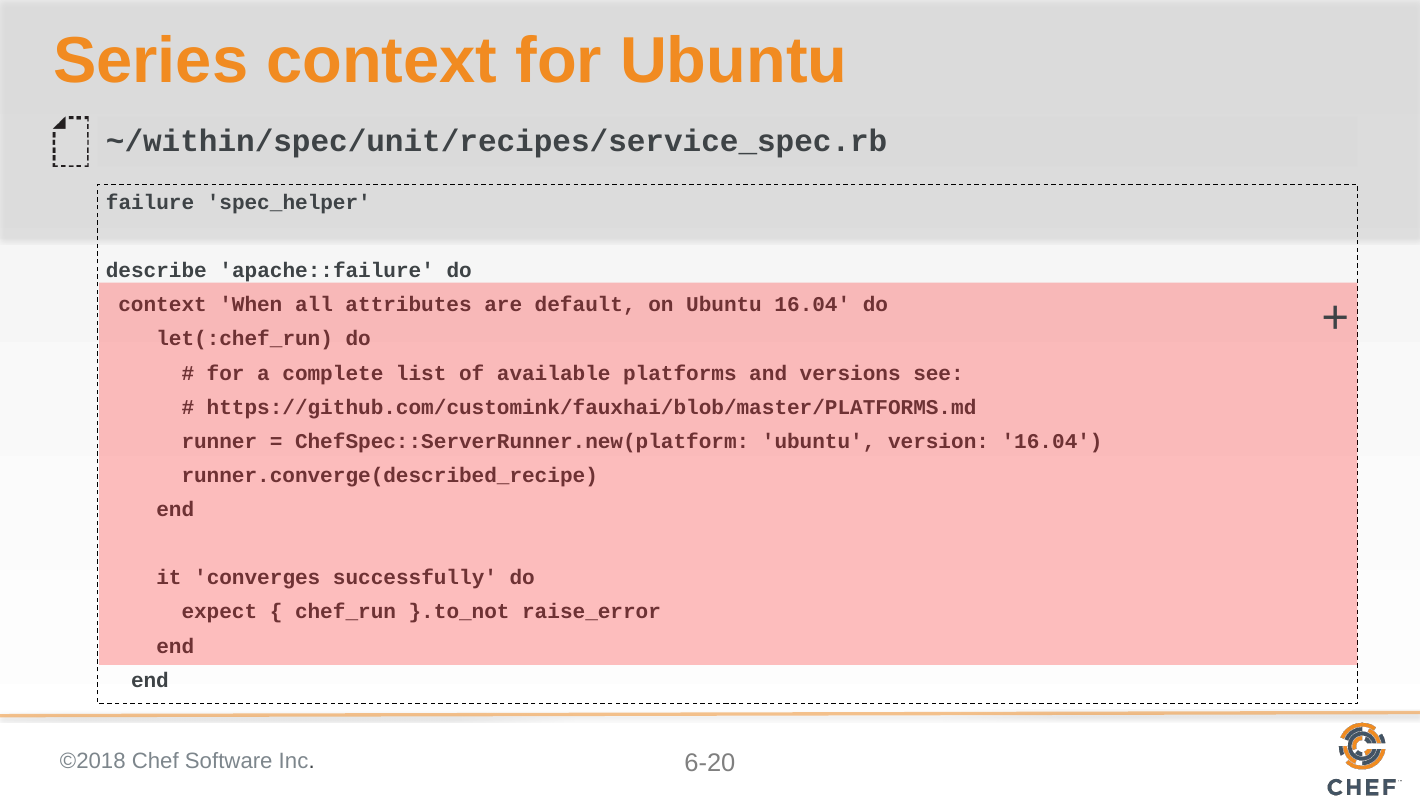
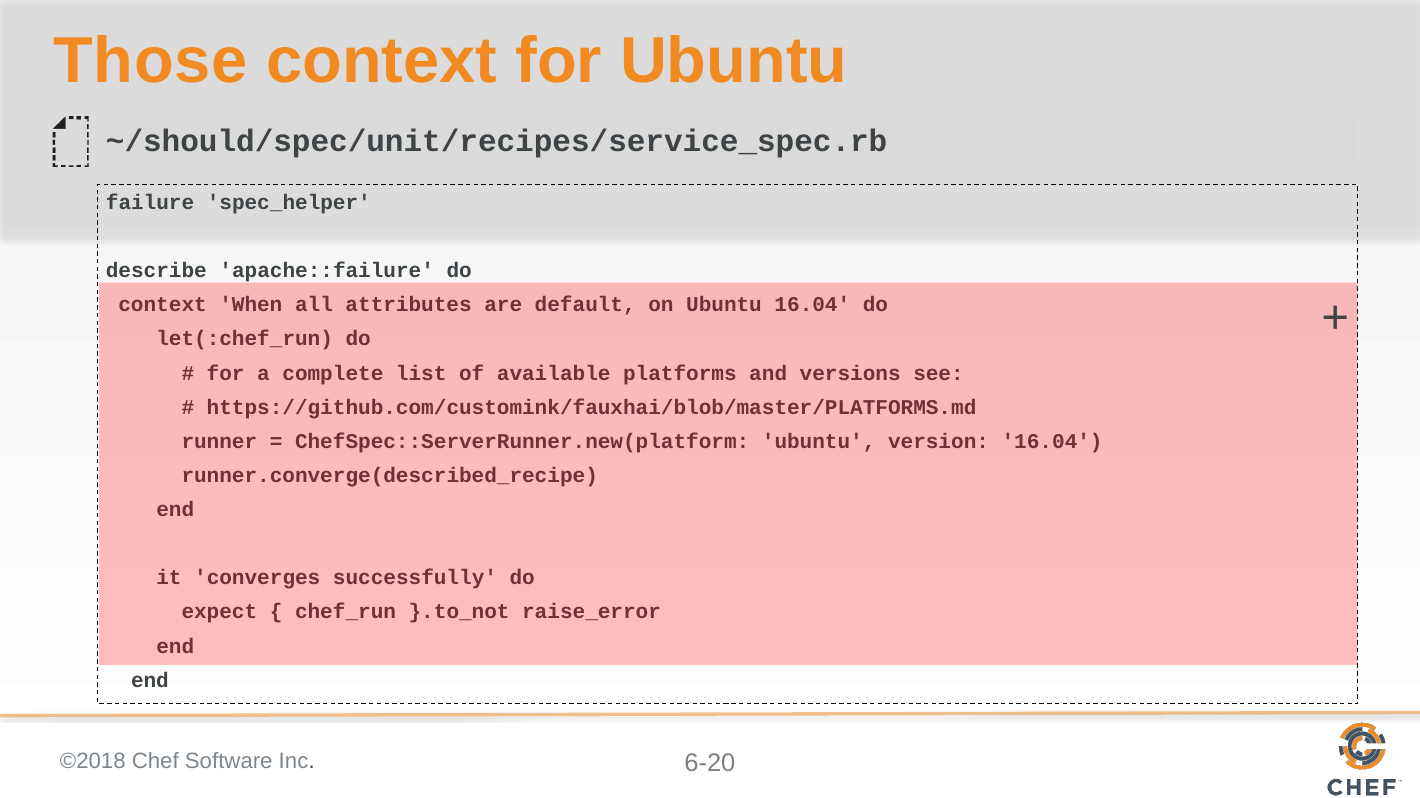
Series: Series -> Those (150, 61)
~/within/spec/unit/recipes/service_spec.rb: ~/within/spec/unit/recipes/service_spec.rb -> ~/should/spec/unit/recipes/service_spec.rb (497, 142)
